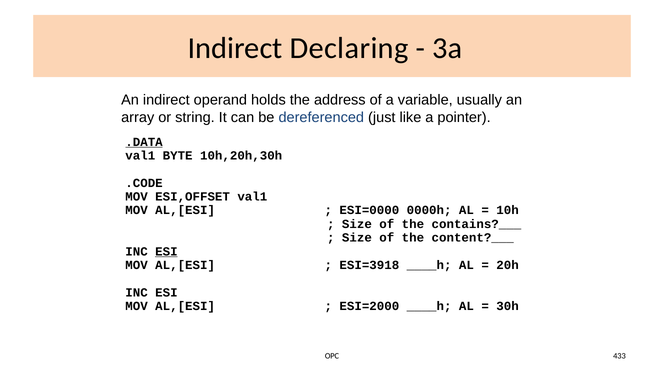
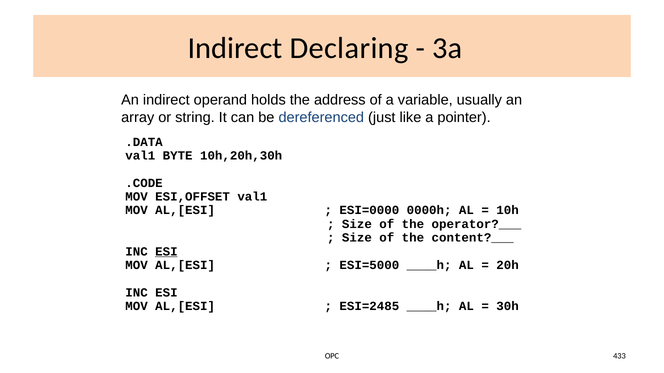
.DATA underline: present -> none (144, 142)
contains?___: contains?___ -> operator?___ (476, 224)
ESI=3918: ESI=3918 -> ESI=5000 (369, 265)
ESI=2000: ESI=2000 -> ESI=2485 (369, 307)
